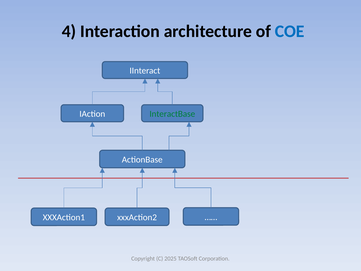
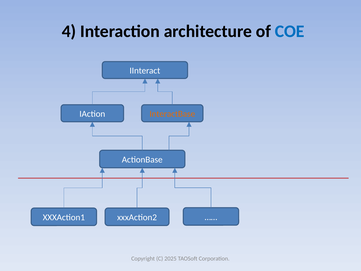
InteractBase colour: green -> orange (172, 114)
